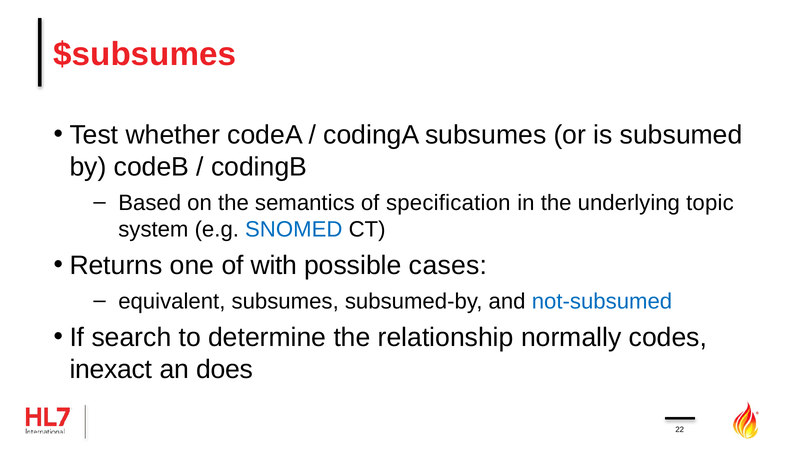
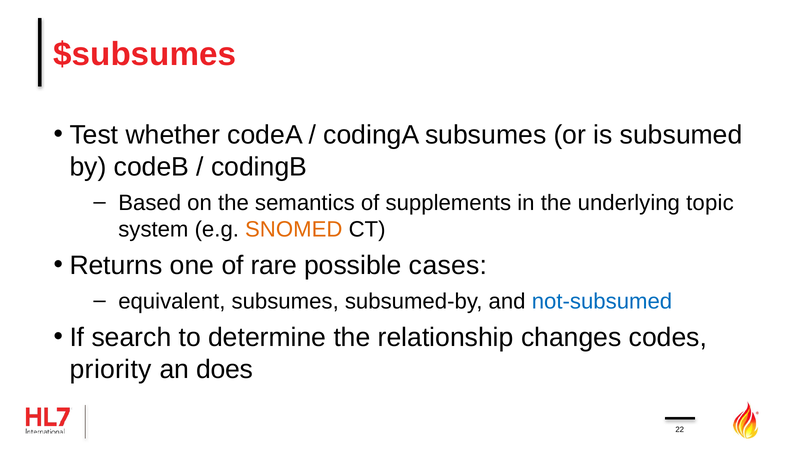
specification: specification -> supplements (448, 202)
SNOMED colour: blue -> orange (294, 229)
with: with -> rare (274, 265)
normally: normally -> changes (571, 337)
inexact: inexact -> priority (111, 369)
